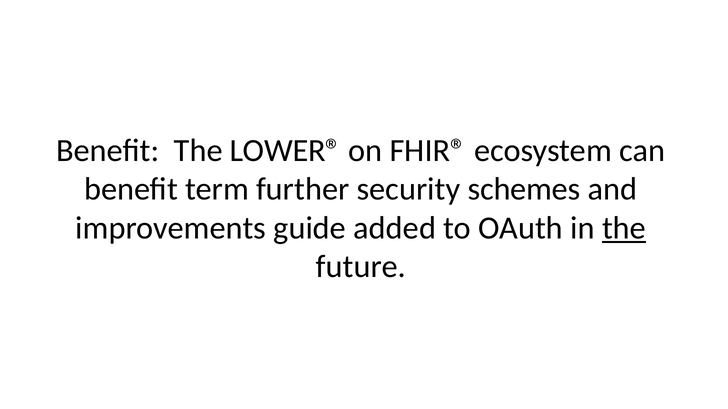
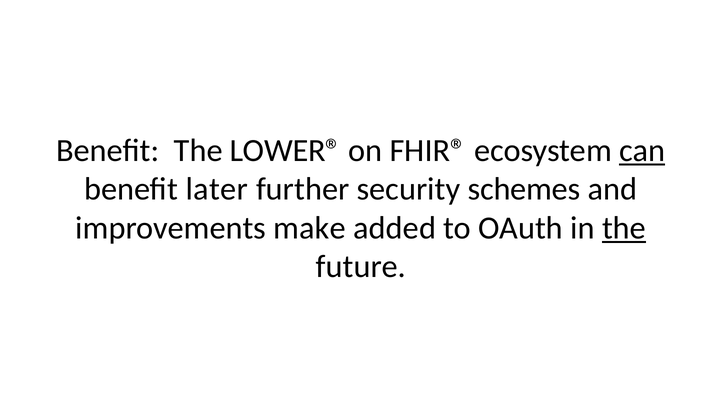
can underline: none -> present (642, 151)
term: term -> later (217, 189)
guide: guide -> make (310, 228)
